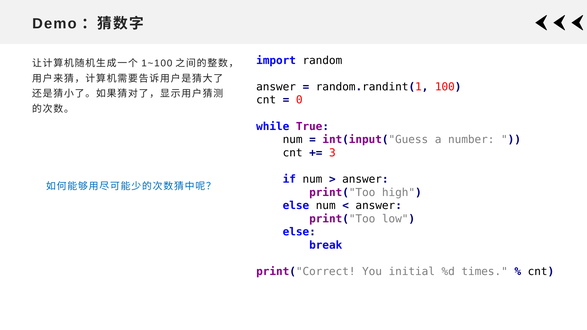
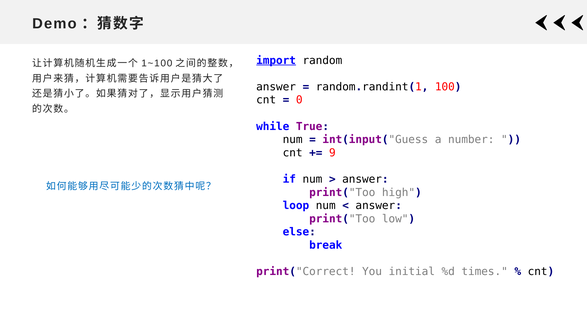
import underline: none -> present (276, 60)
3: 3 -> 9 (332, 153)
else: else -> loop (296, 206)
